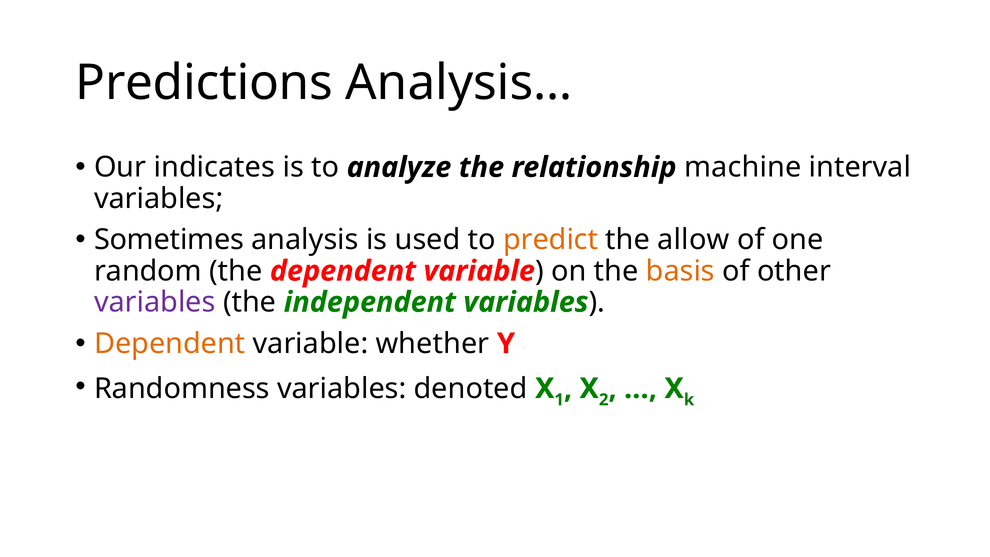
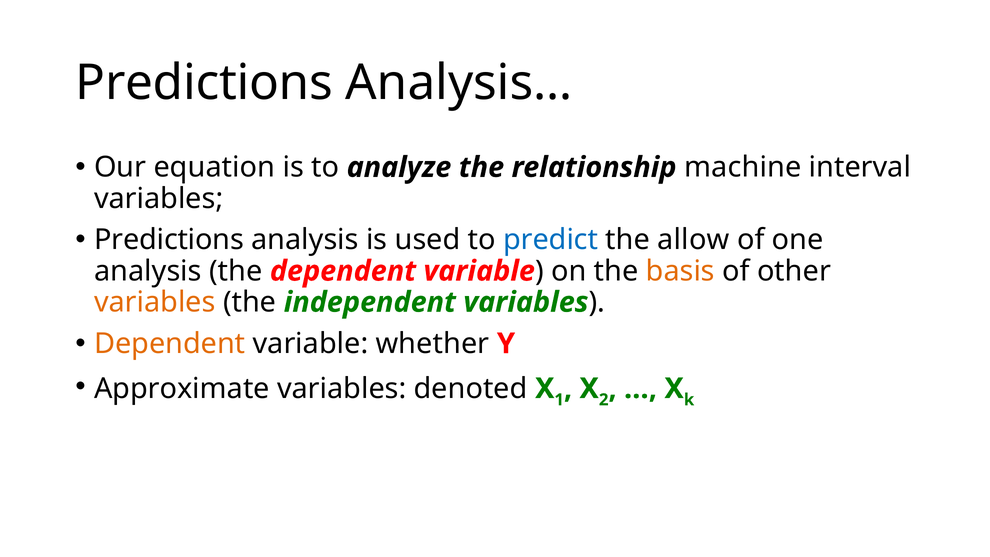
indicates: indicates -> equation (214, 167)
Sometimes: Sometimes -> Predictions (169, 240)
predict colour: orange -> blue (551, 240)
random: random -> analysis (148, 271)
variables colour: purple -> orange (155, 302)
Randomness: Randomness -> Approximate (182, 388)
